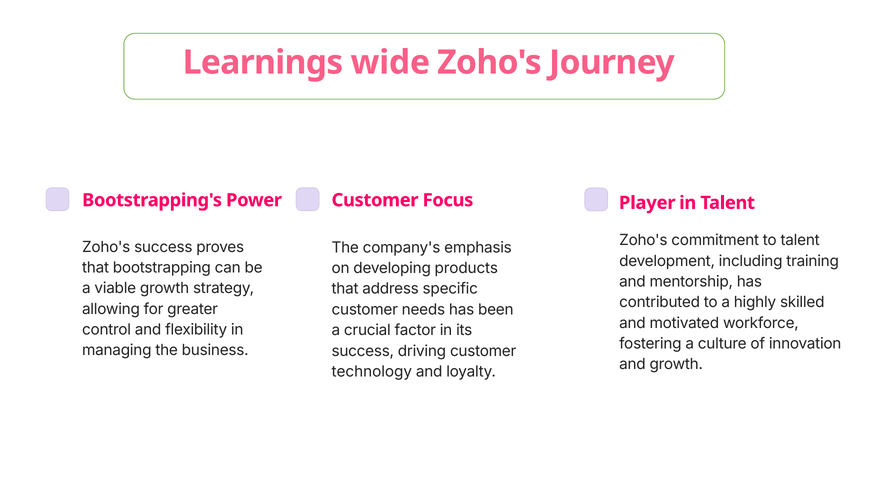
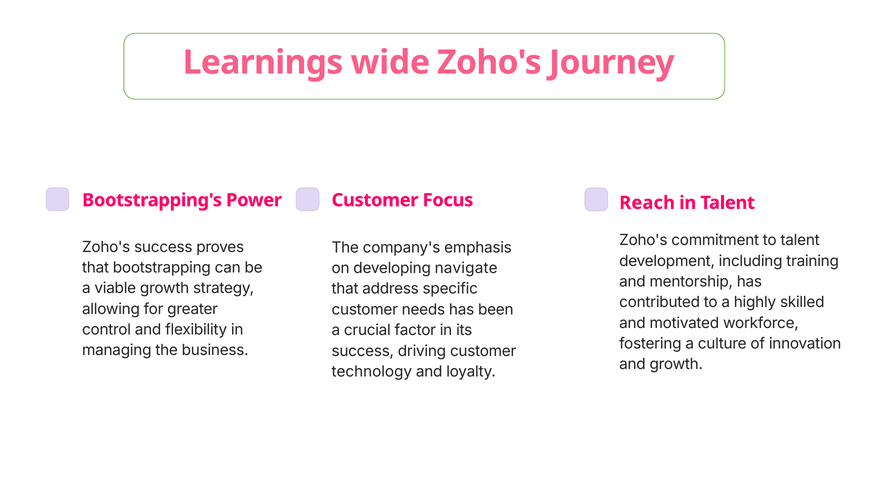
Player: Player -> Reach (647, 203)
products: products -> navigate (466, 268)
